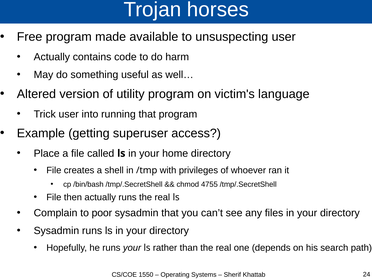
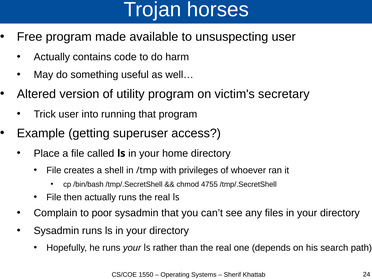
language: language -> secretary (284, 94)
